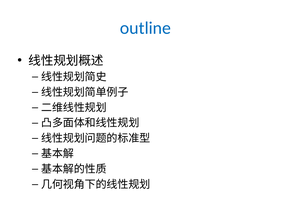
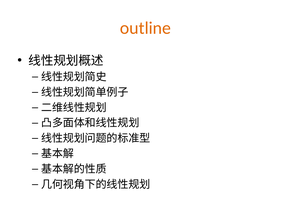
outline colour: blue -> orange (145, 28)
